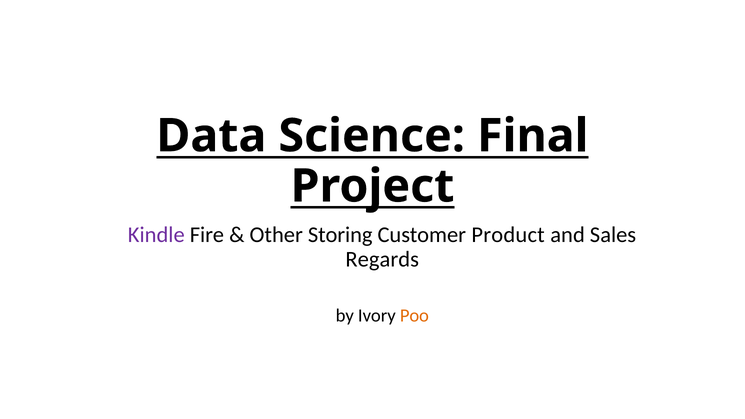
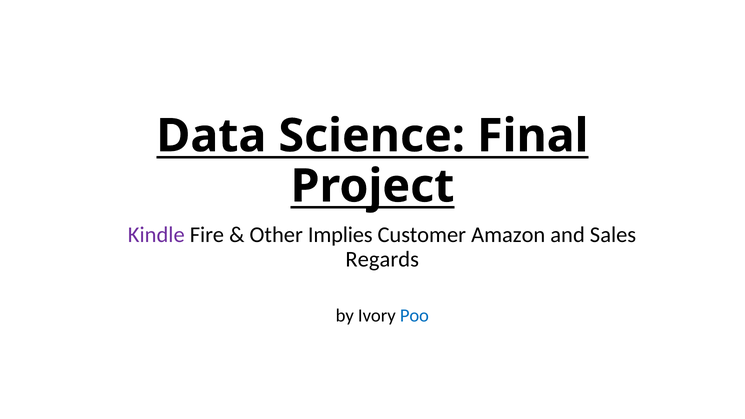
Storing: Storing -> Implies (340, 235)
Product: Product -> Amazon (508, 235)
Poo colour: orange -> blue (414, 315)
